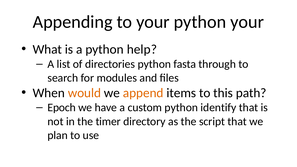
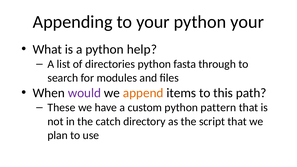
would colour: orange -> purple (84, 93)
Epoch: Epoch -> These (62, 108)
identify: identify -> pattern (218, 108)
timer: timer -> catch (108, 122)
